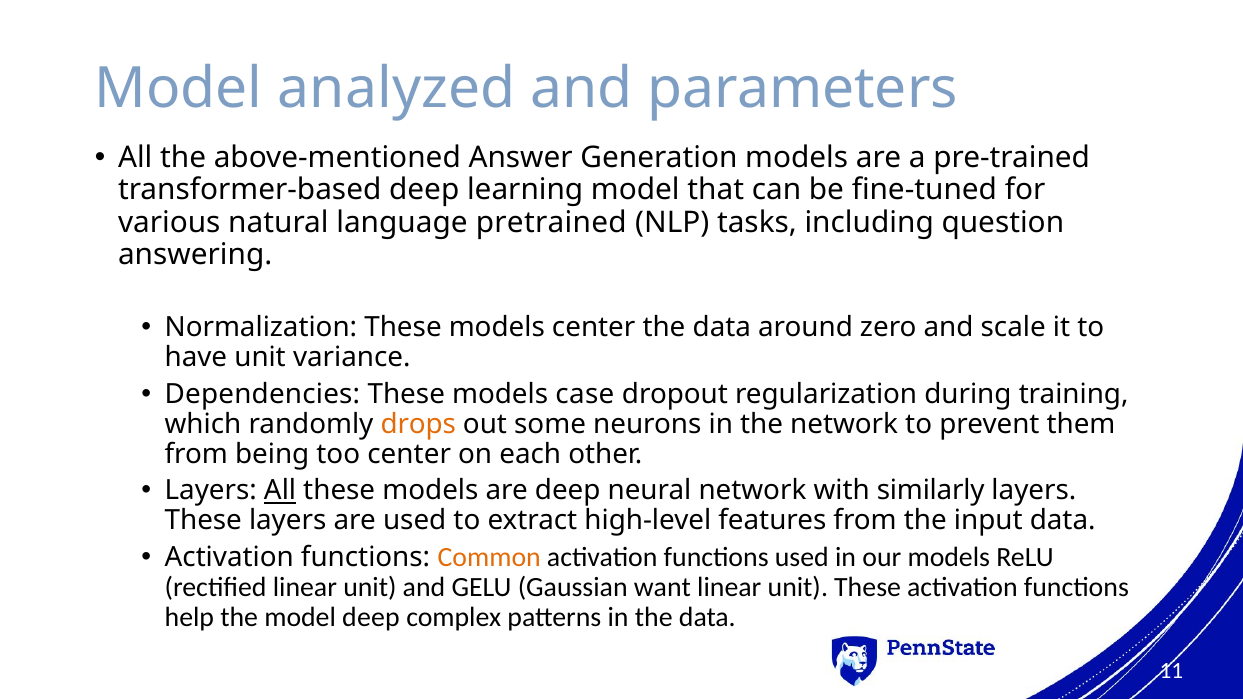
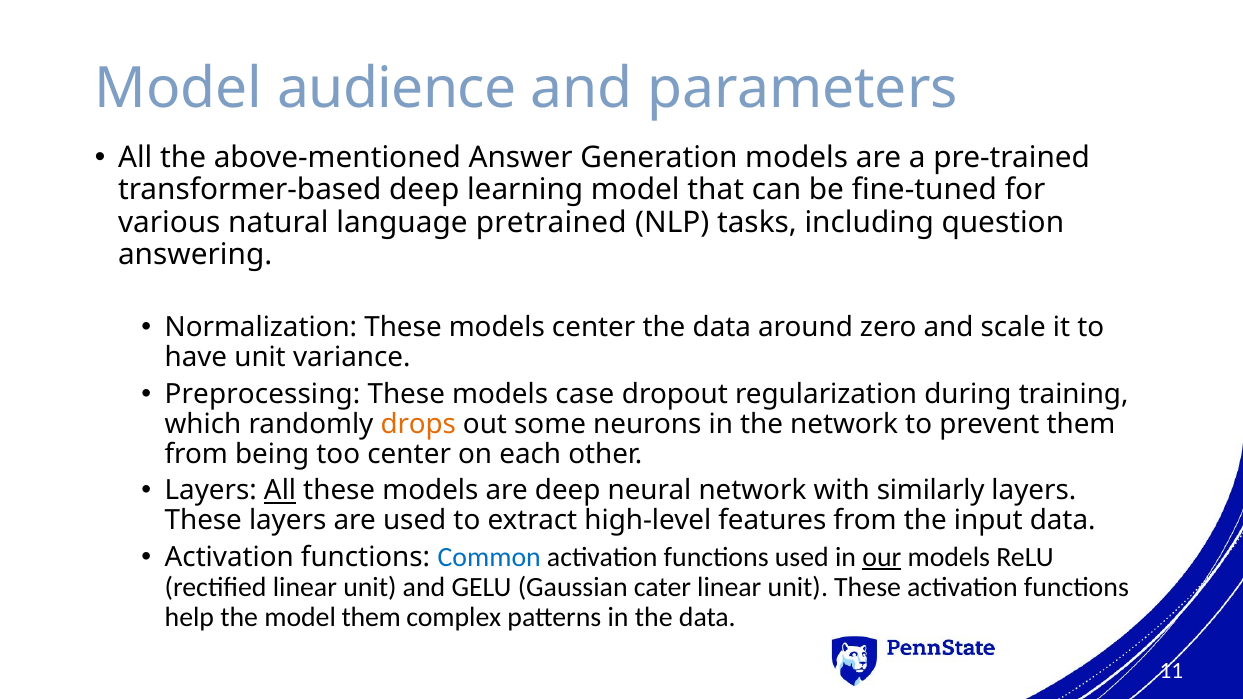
analyzed: analyzed -> audience (397, 89)
Dependencies: Dependencies -> Preprocessing (262, 394)
Common colour: orange -> blue (489, 557)
our underline: none -> present (882, 557)
want: want -> cater (662, 588)
model deep: deep -> them (371, 618)
